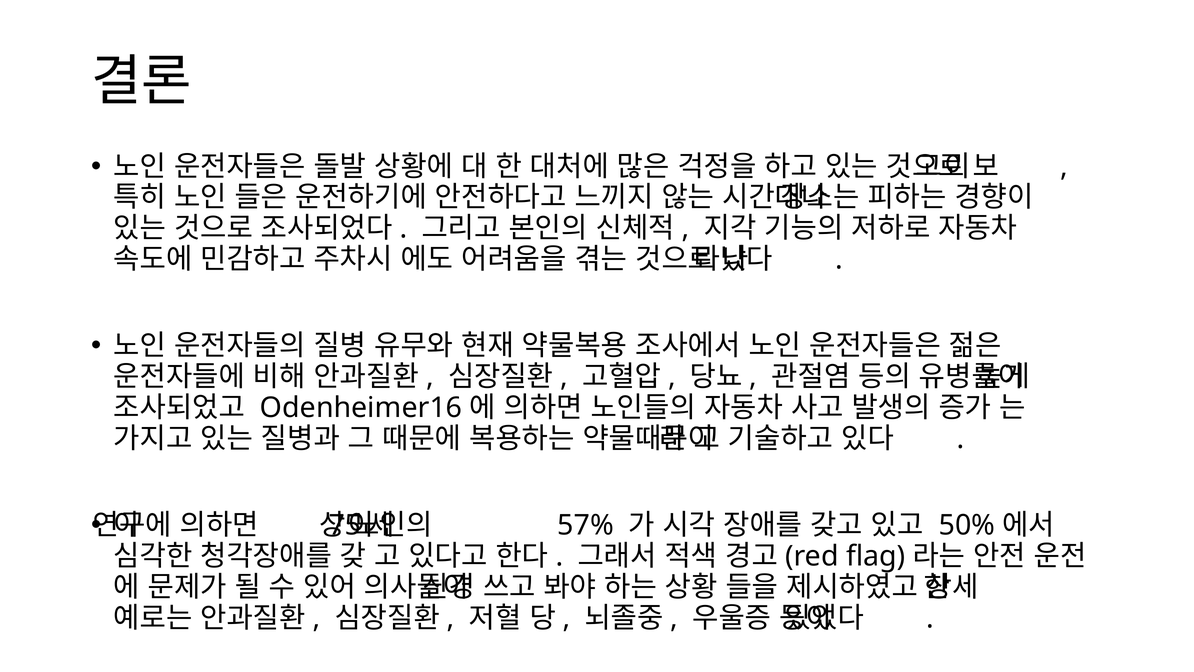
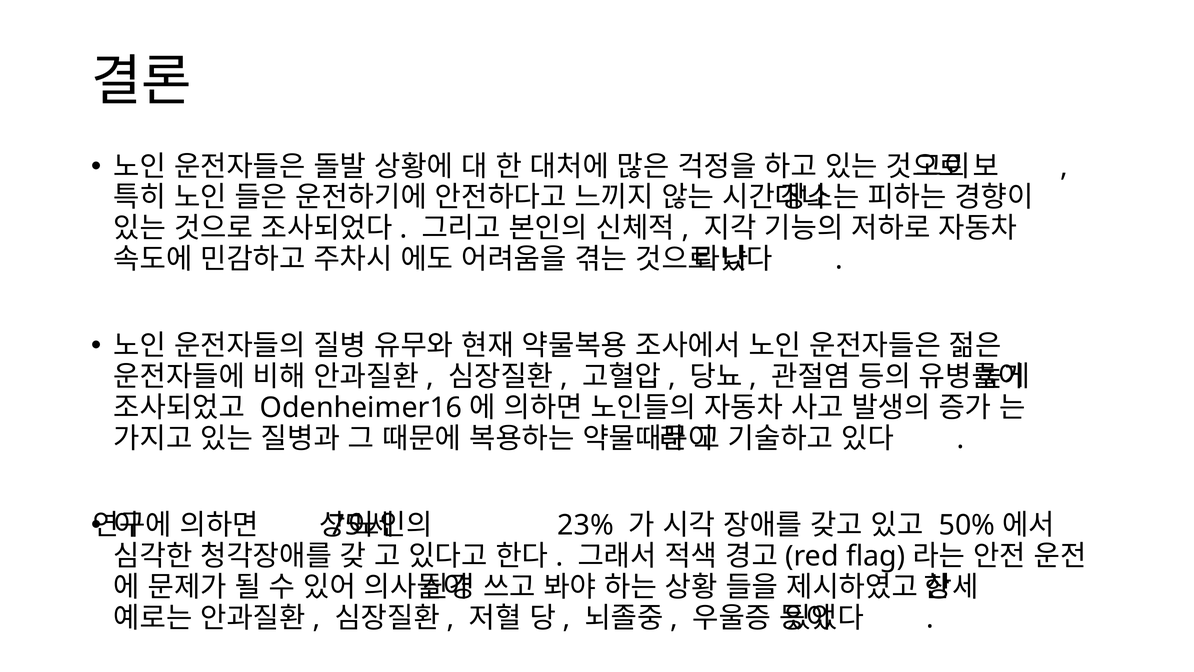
57%: 57% -> 23% (586, 525)
